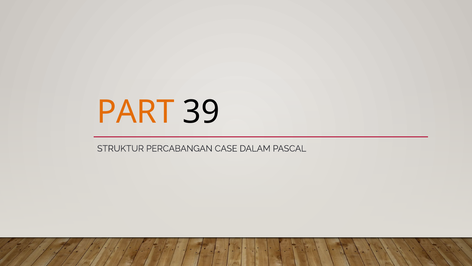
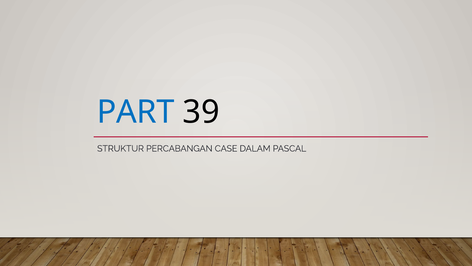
PART colour: orange -> blue (136, 112)
